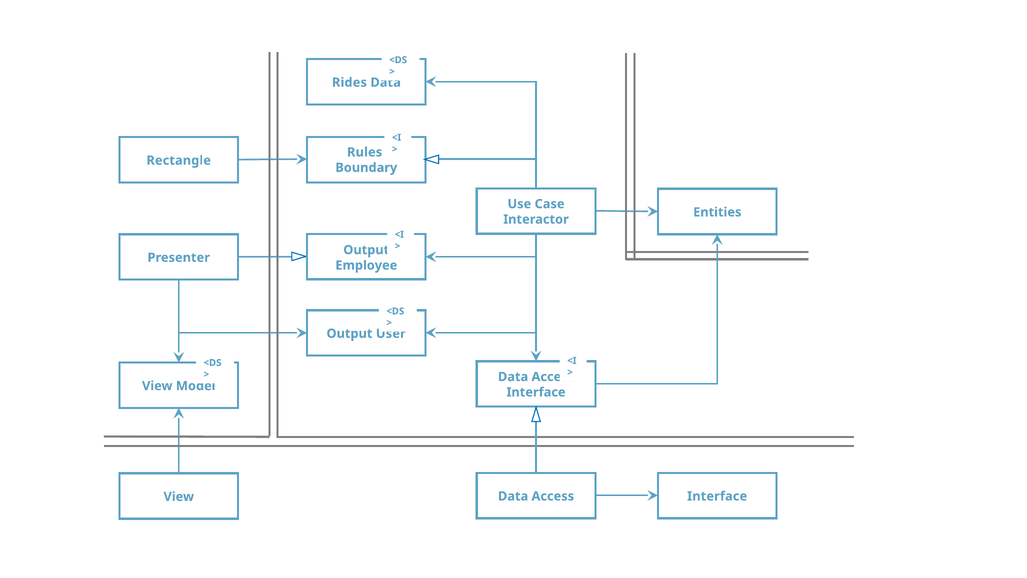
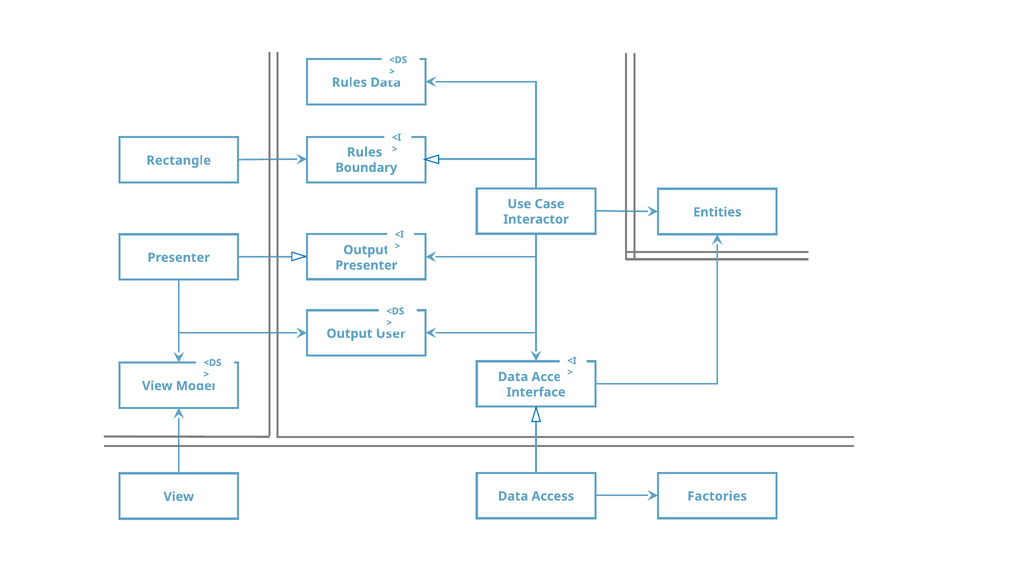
Rides: Rides -> Rules (349, 82)
Employee: Employee -> Presenter (366, 265)
Interface: Interface -> Factories (717, 496)
